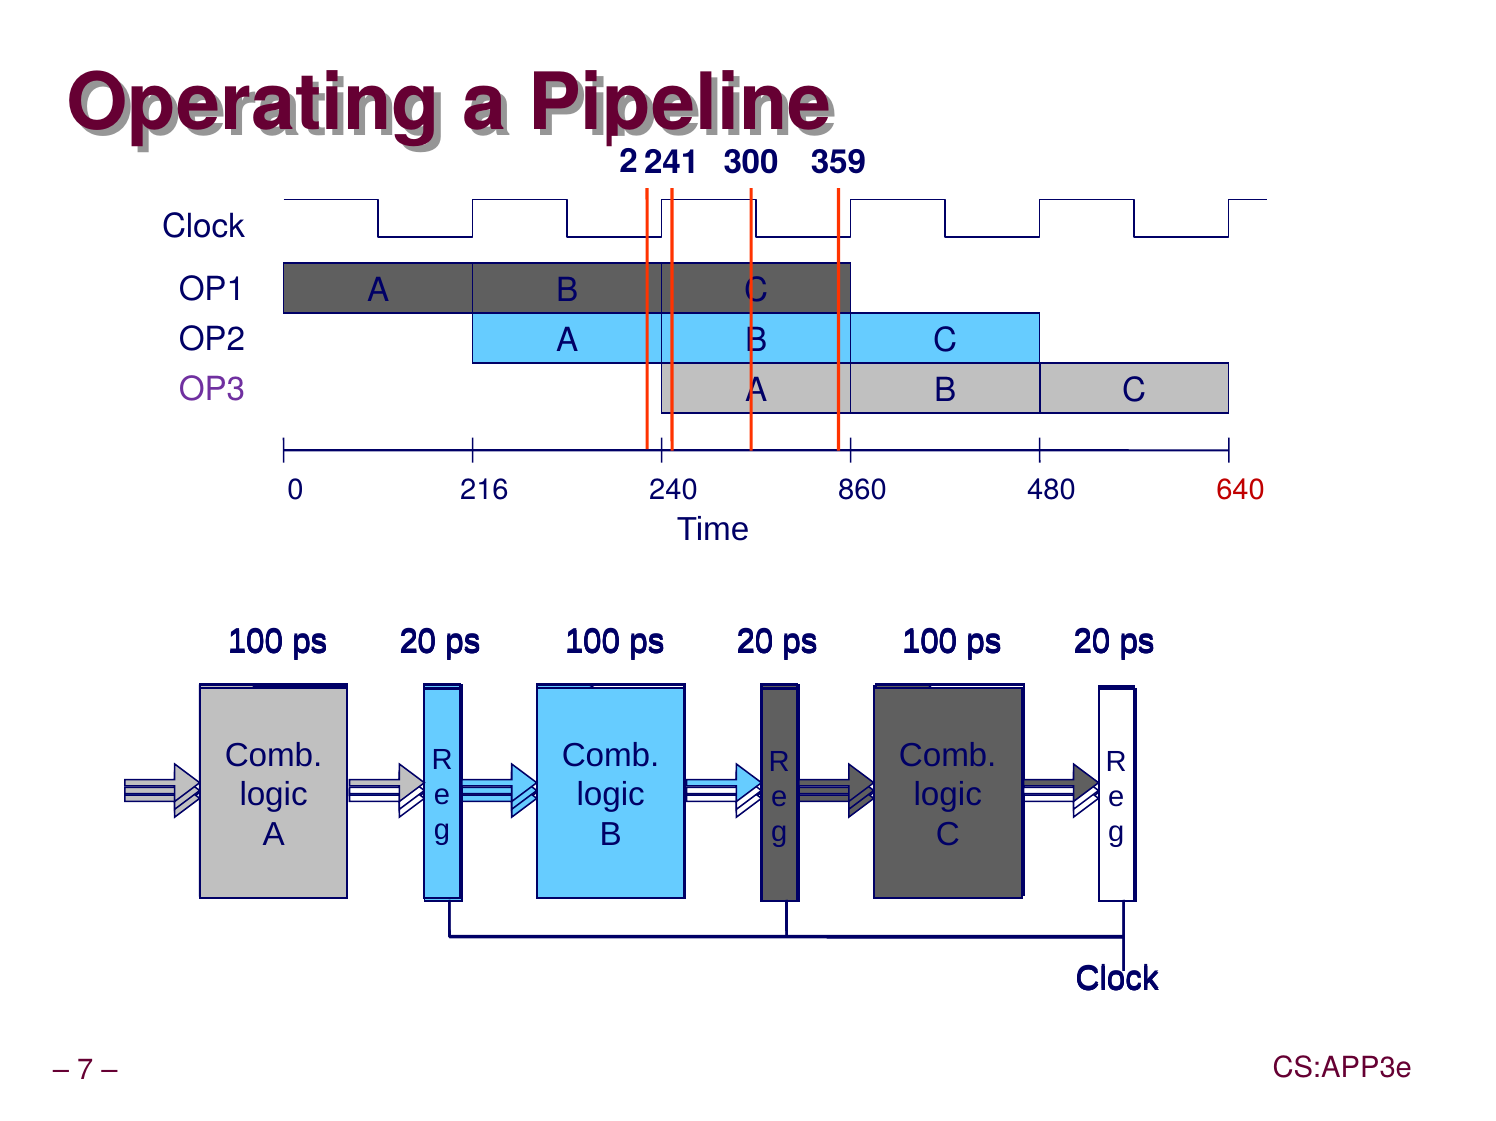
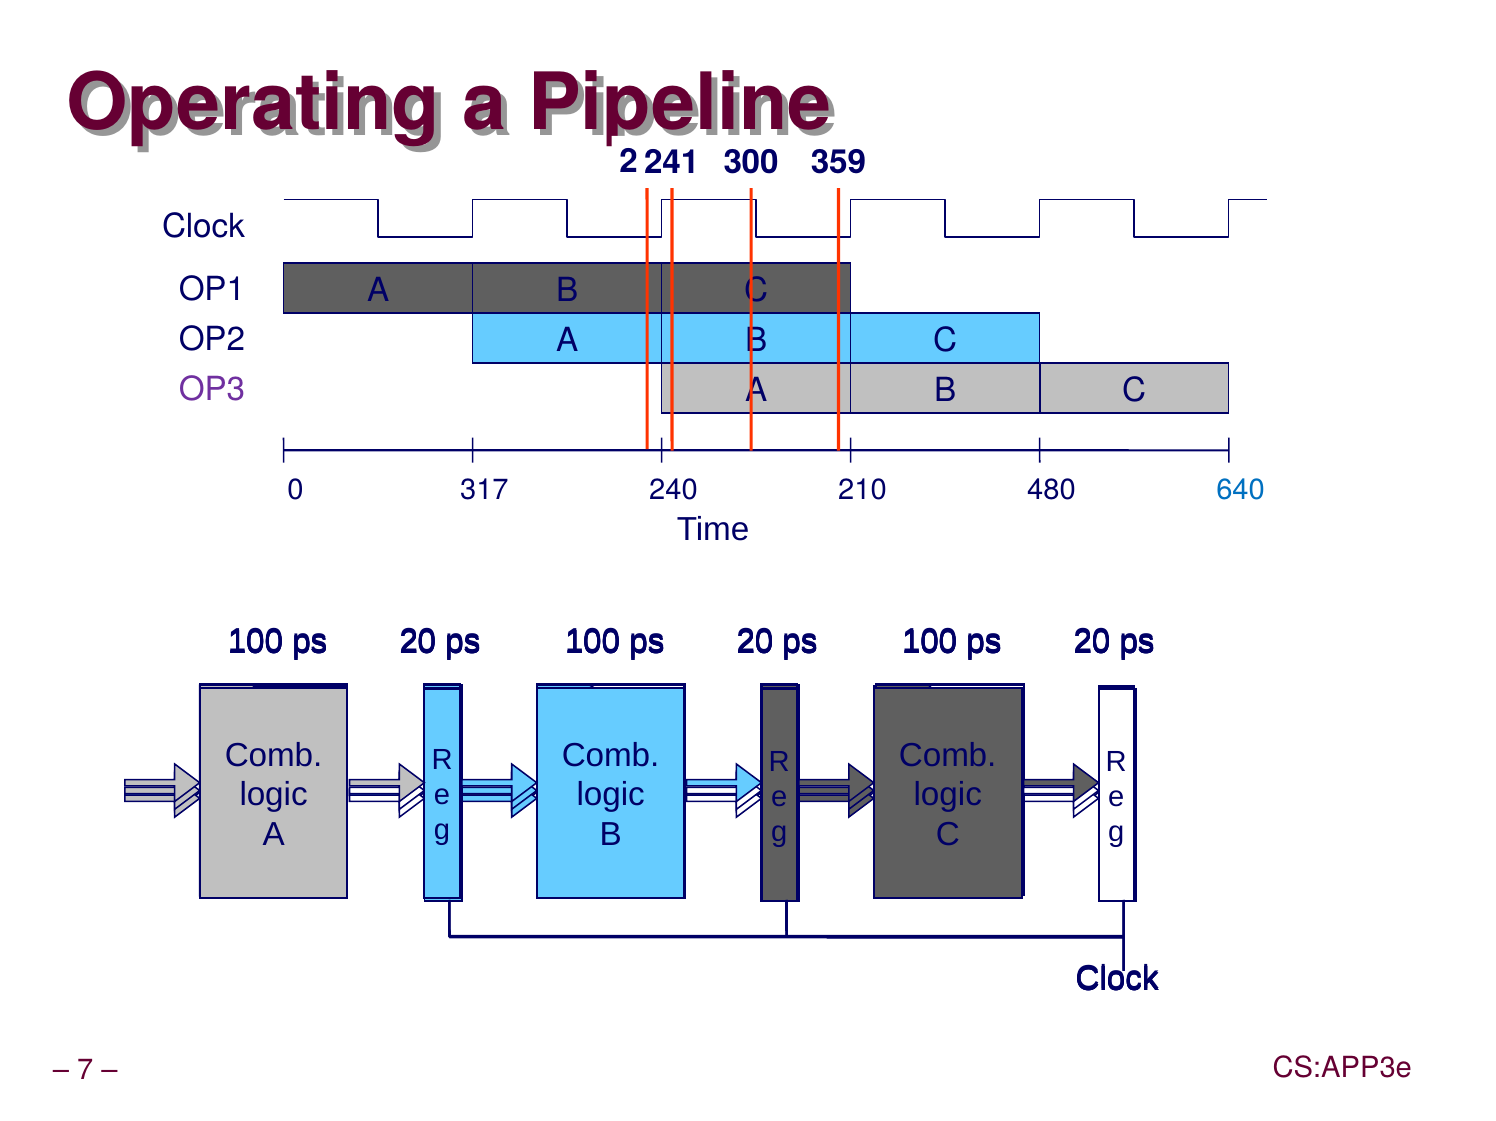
216: 216 -> 317 (484, 490)
860: 860 -> 210 (863, 490)
640 colour: red -> blue (1241, 490)
